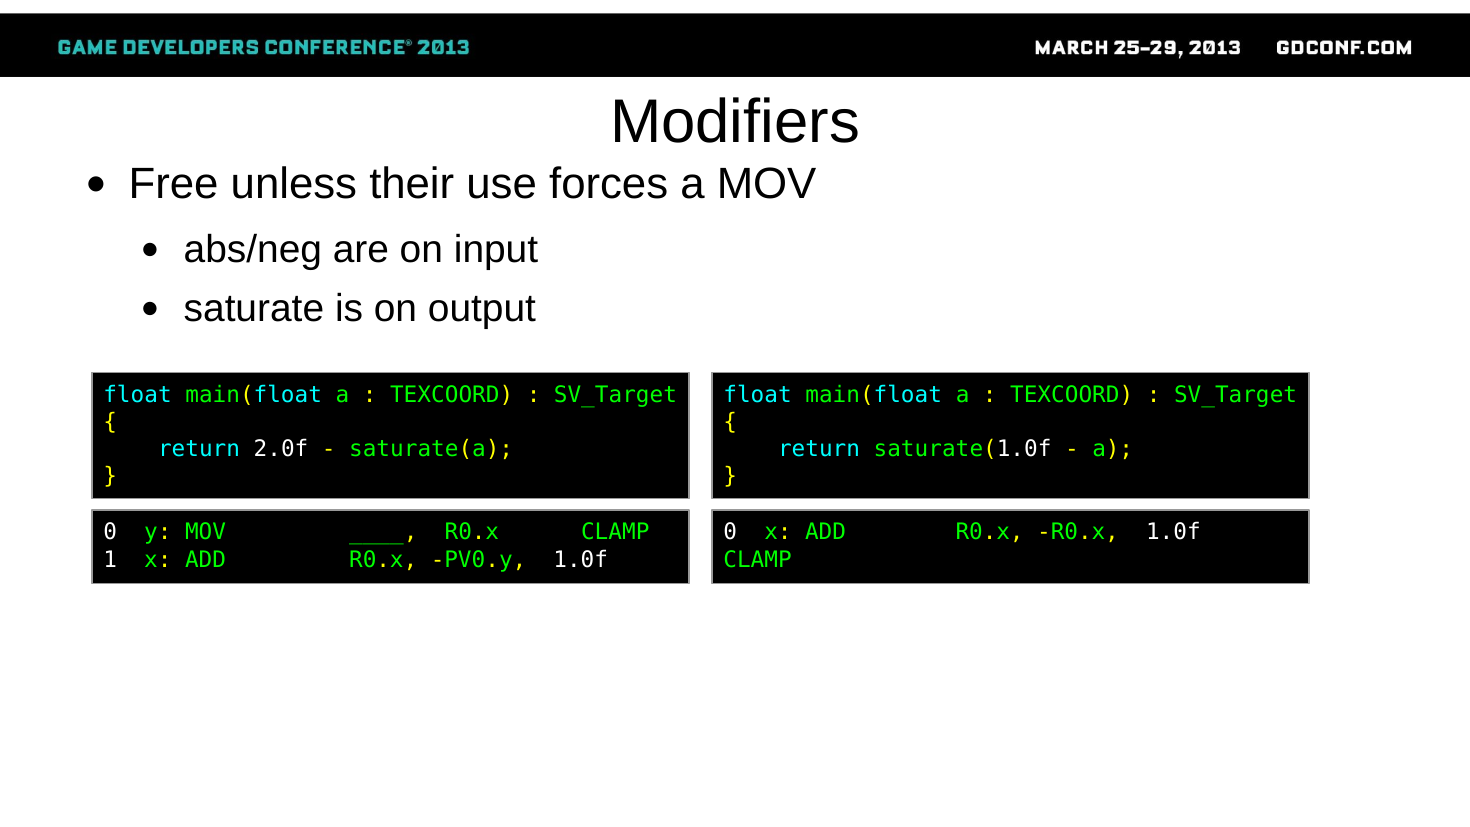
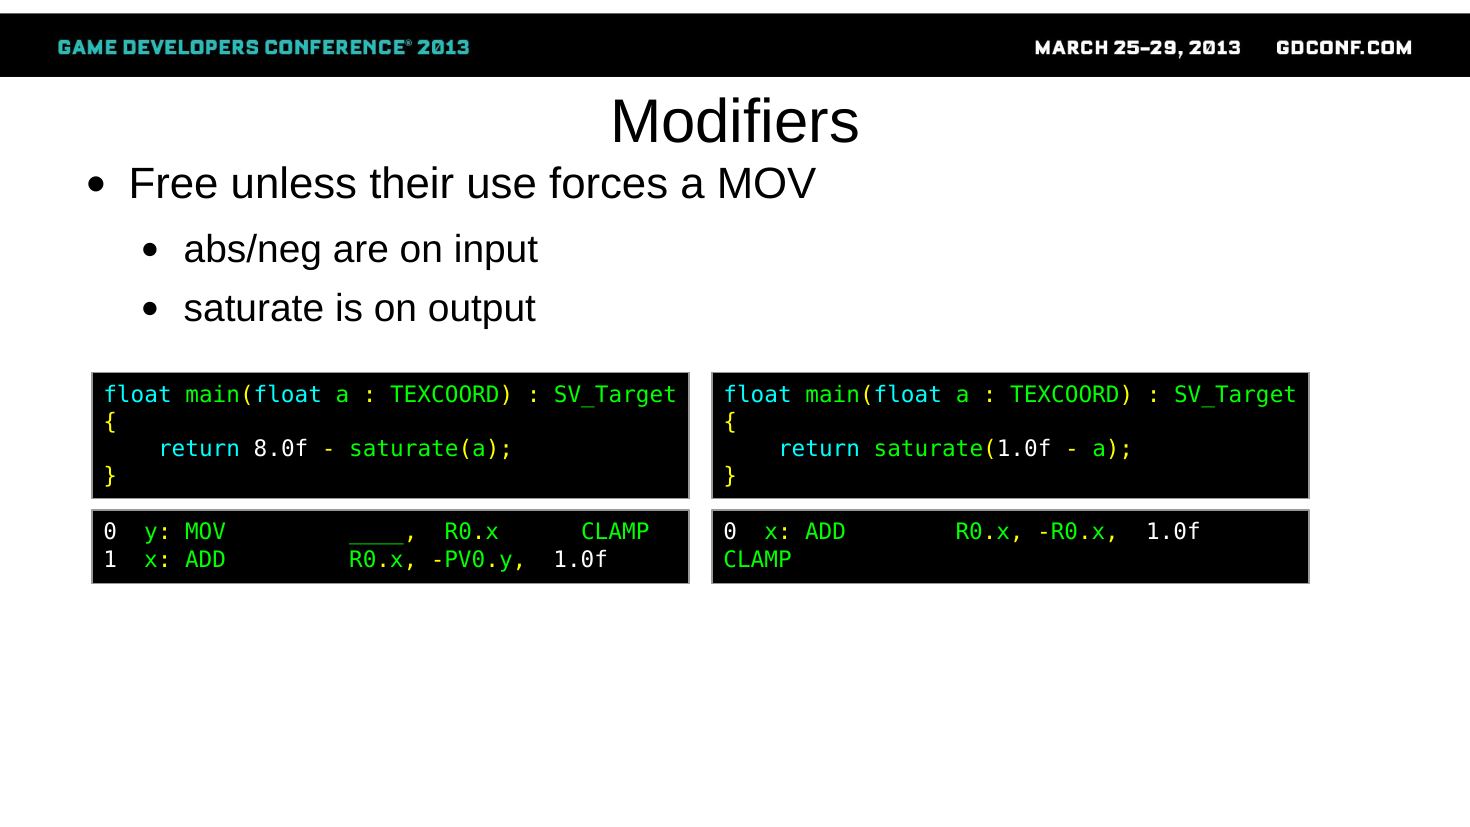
2.0f: 2.0f -> 8.0f (281, 449)
